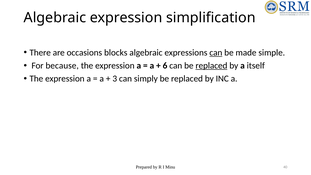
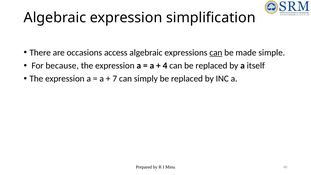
blocks: blocks -> access (116, 53)
6: 6 -> 4 (165, 66)
replaced underline: present -> none (211, 66)
3: 3 -> 7 (115, 79)
